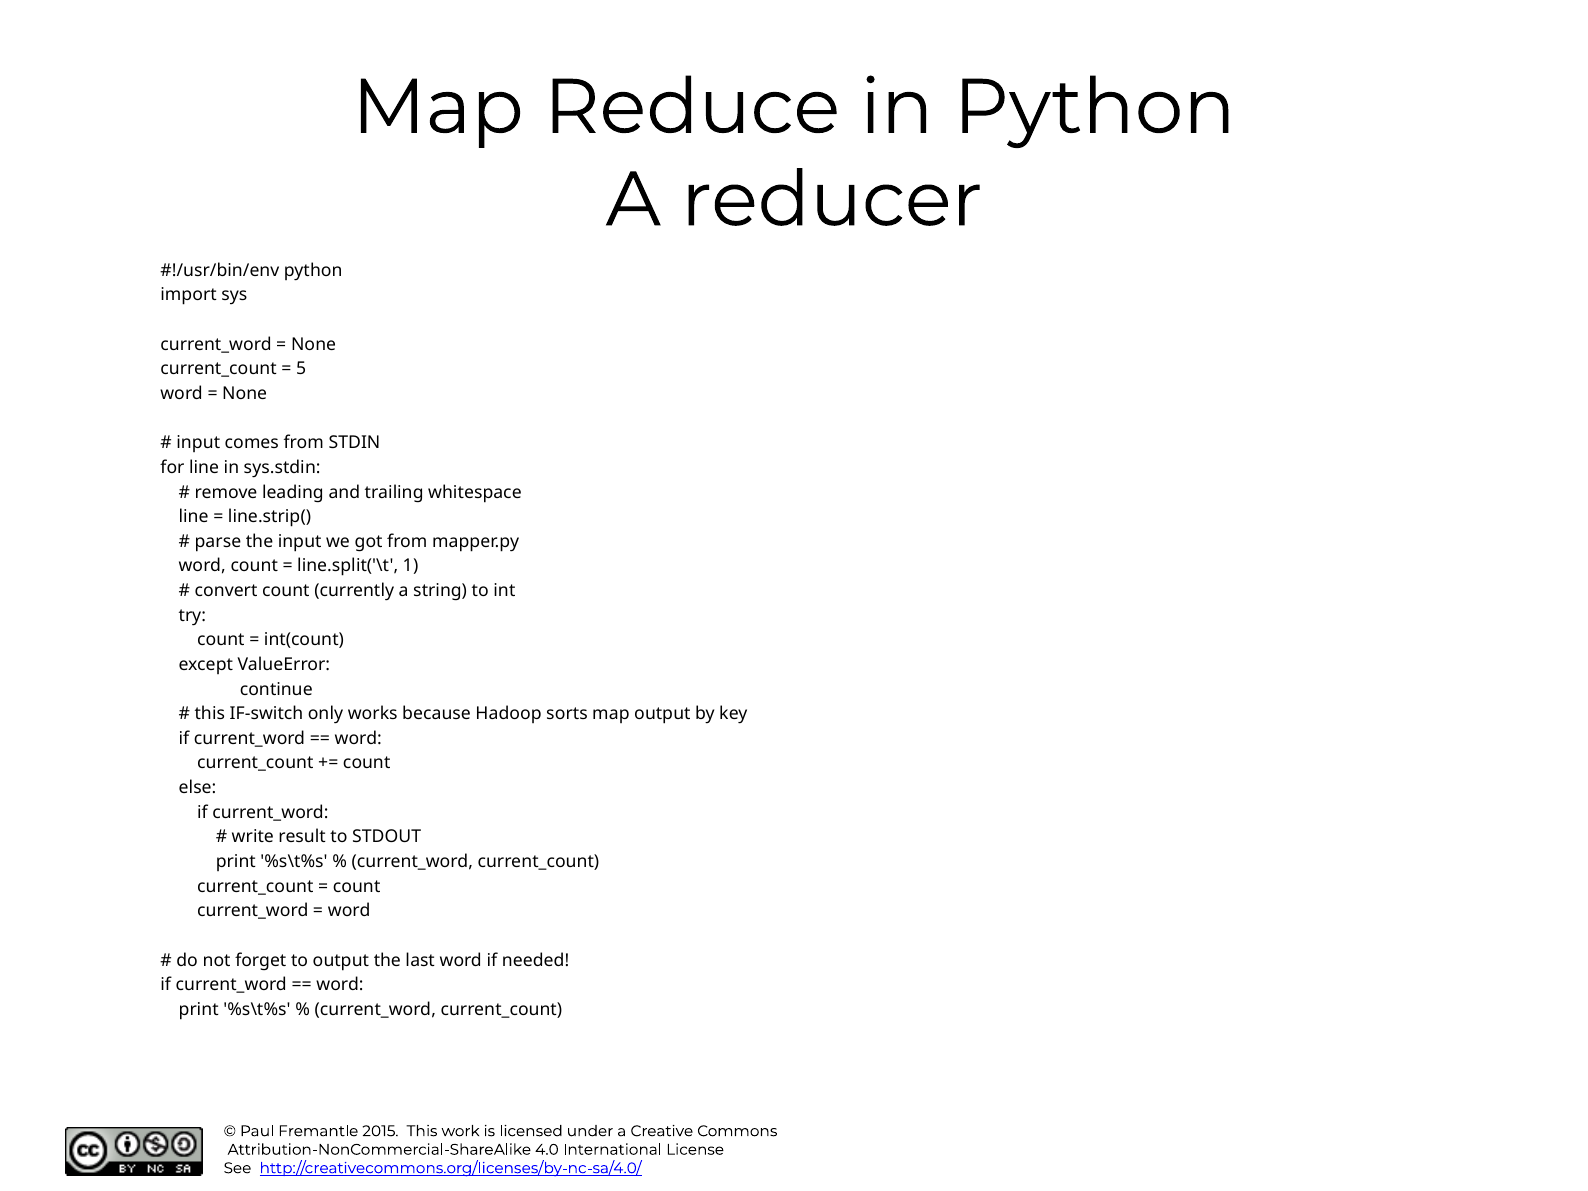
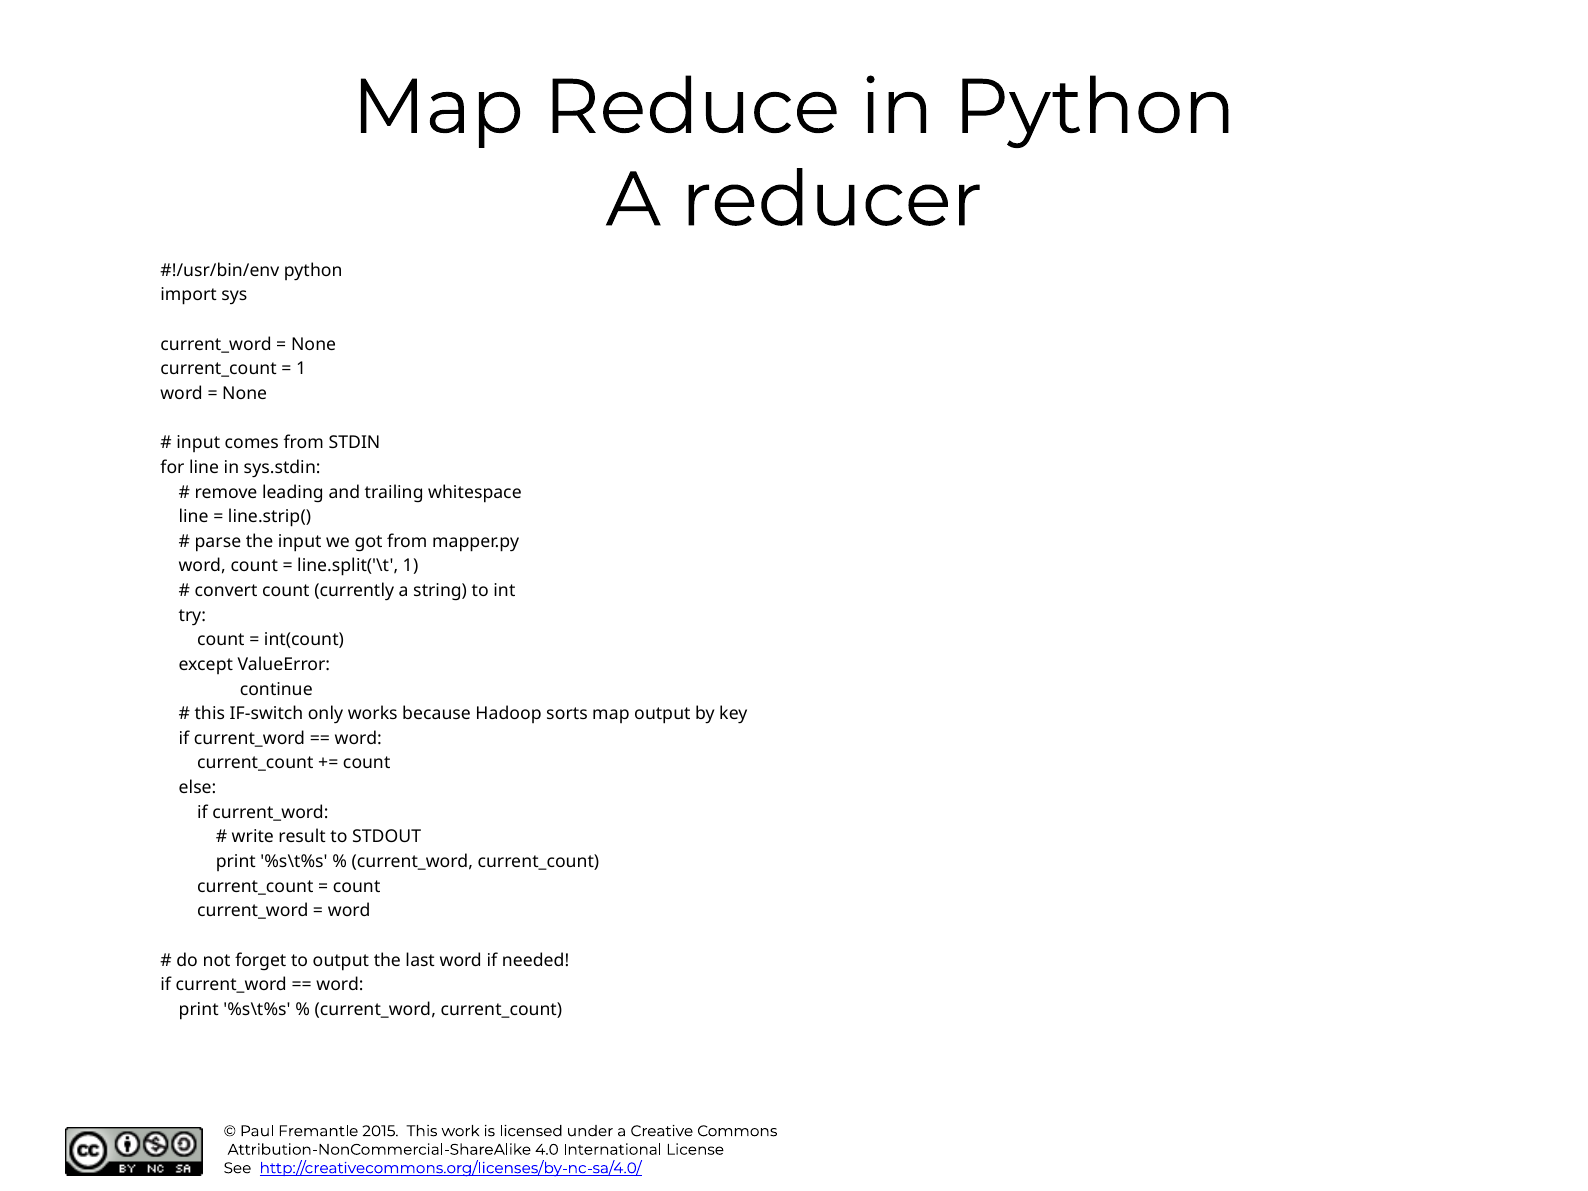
5: 5 -> 1 (301, 369)
